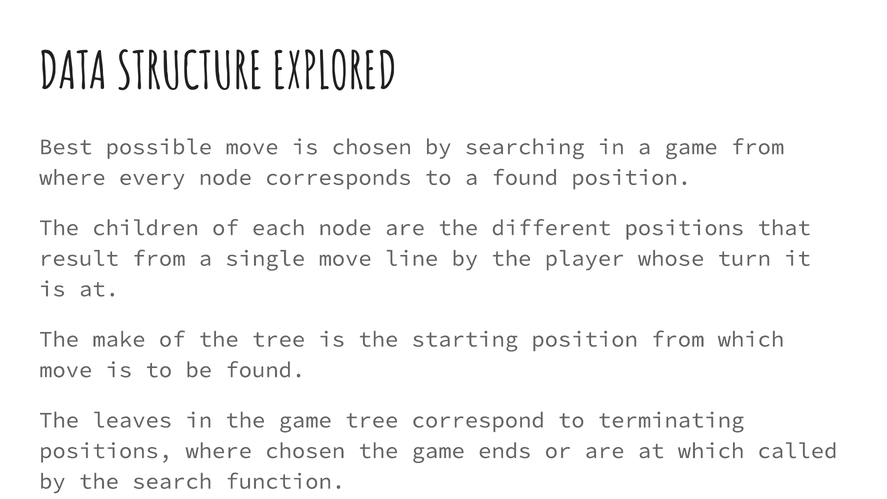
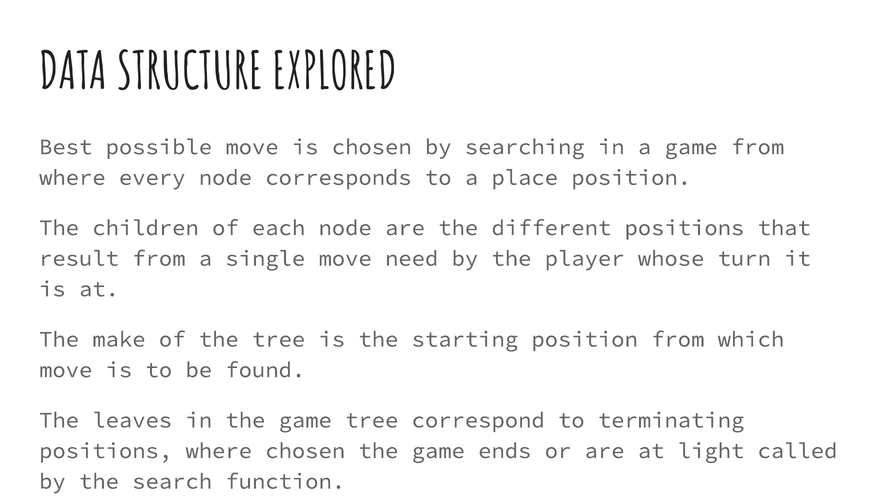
a found: found -> place (525, 177)
line: line -> need (412, 258)
at which: which -> light (711, 451)
